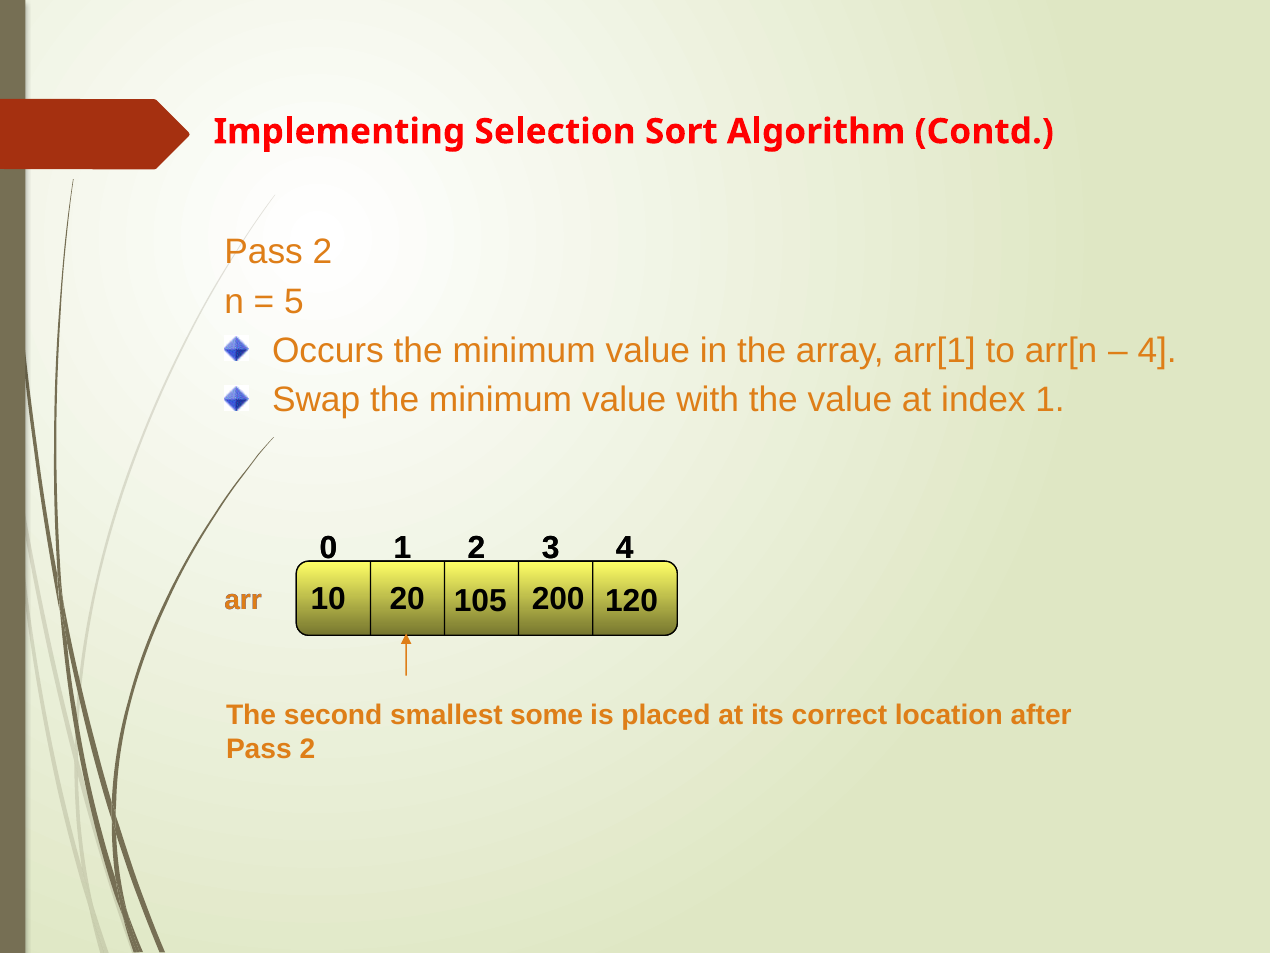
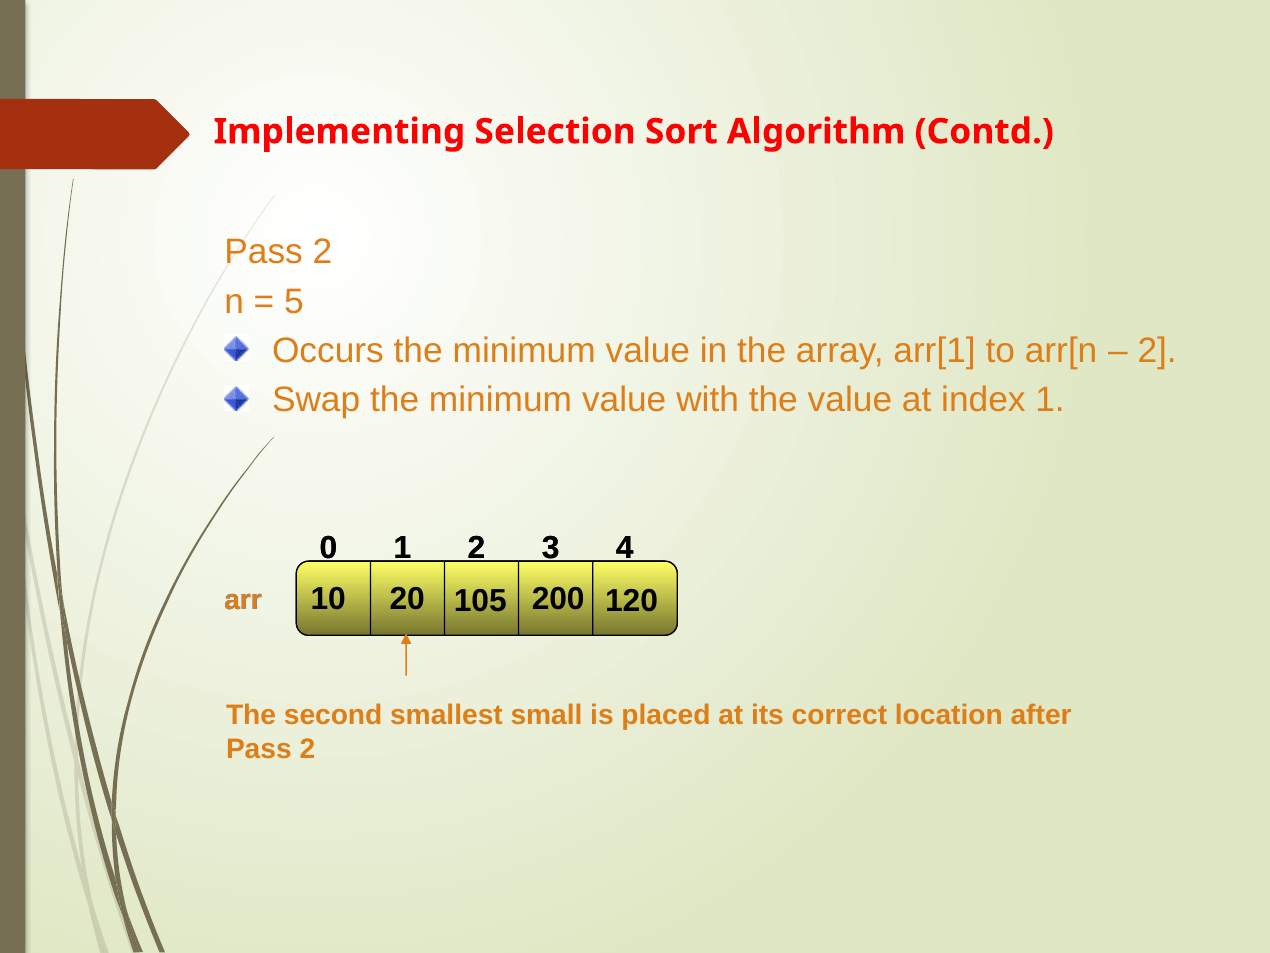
4: 4 -> 2 (1157, 351)
some: some -> small (546, 715)
